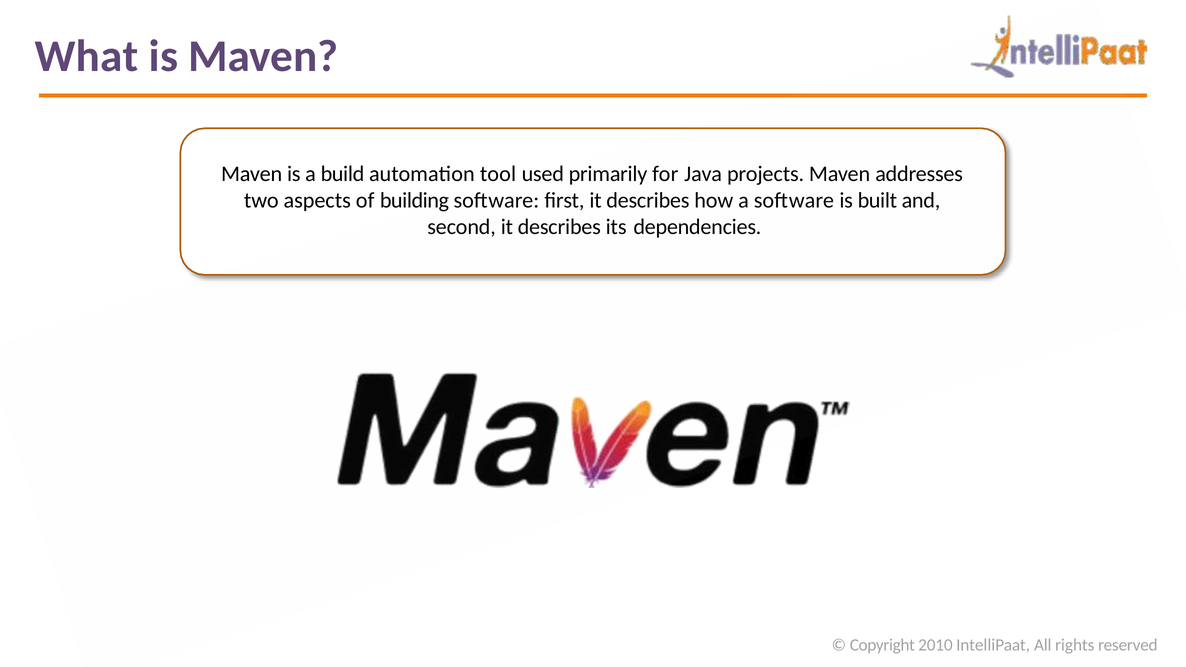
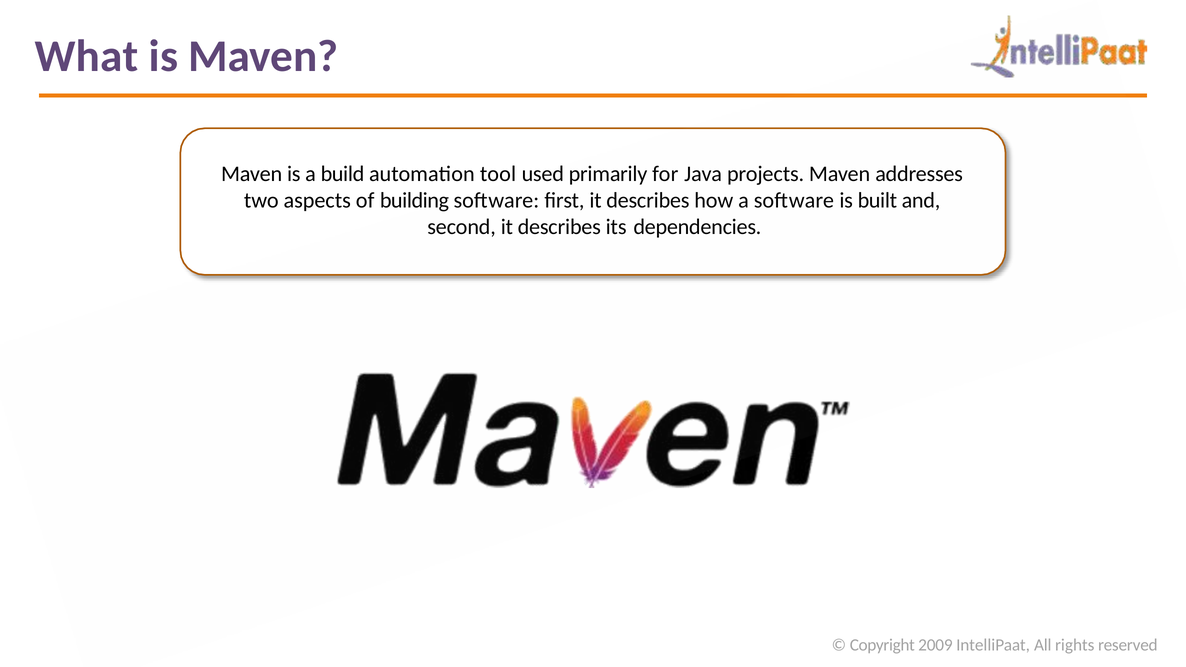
2010: 2010 -> 2009 (935, 645)
